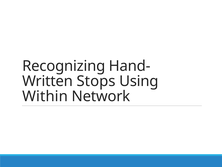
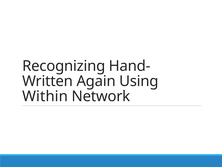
Stops: Stops -> Again (96, 81)
